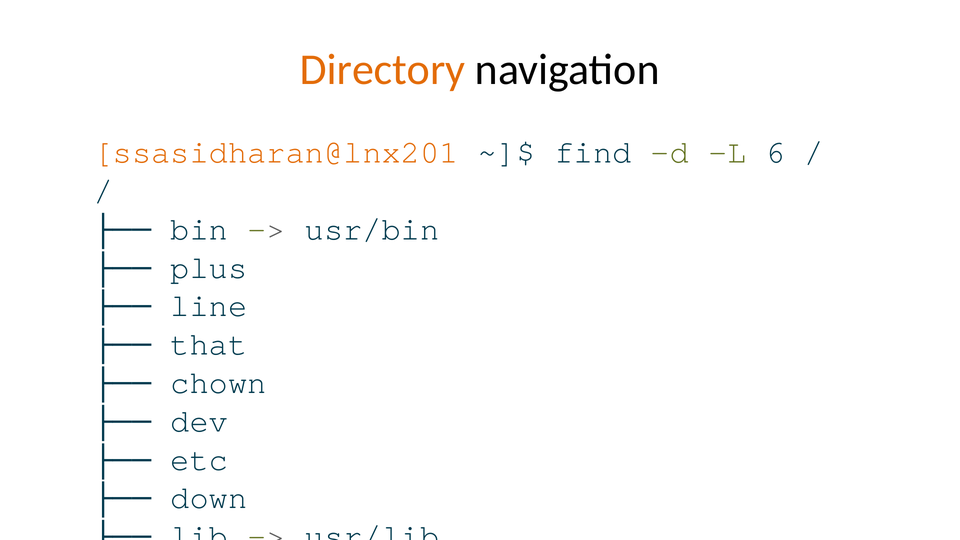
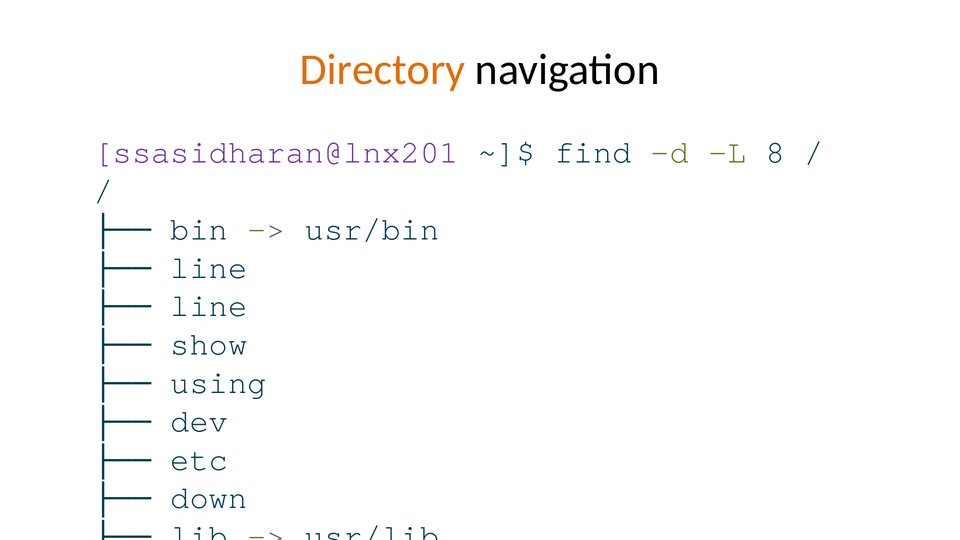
ssasidharan@lnx201 colour: orange -> purple (276, 152)
6: 6 -> 8 (775, 152)
plus: plus -> line (209, 267)
that: that -> show (209, 344)
chown: chown -> using (218, 383)
